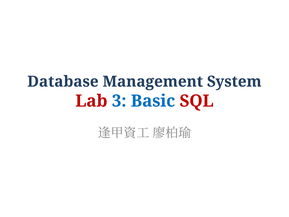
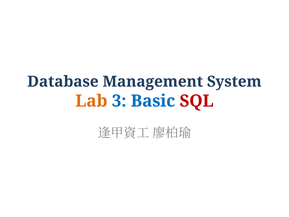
Lab colour: red -> orange (91, 101)
